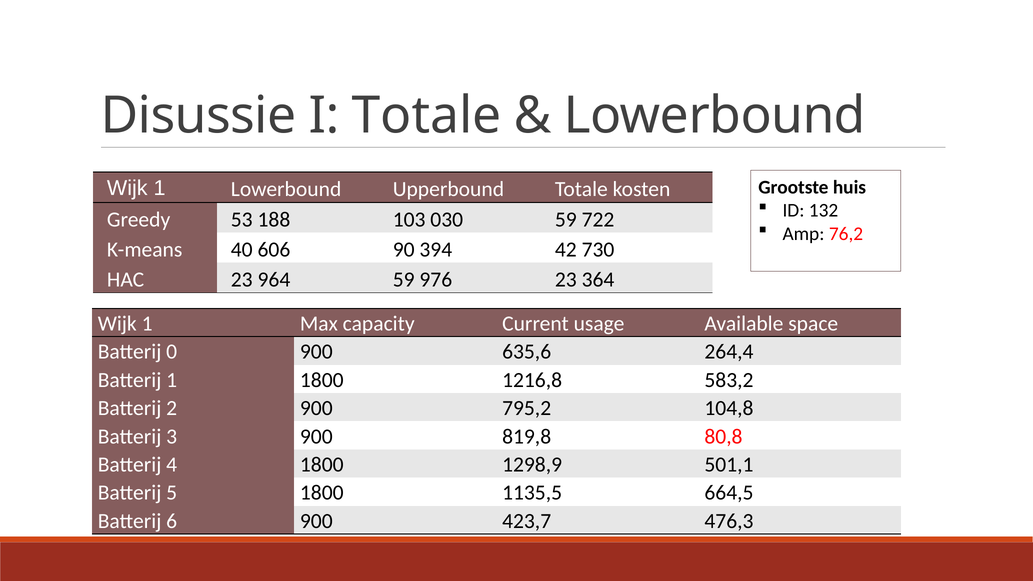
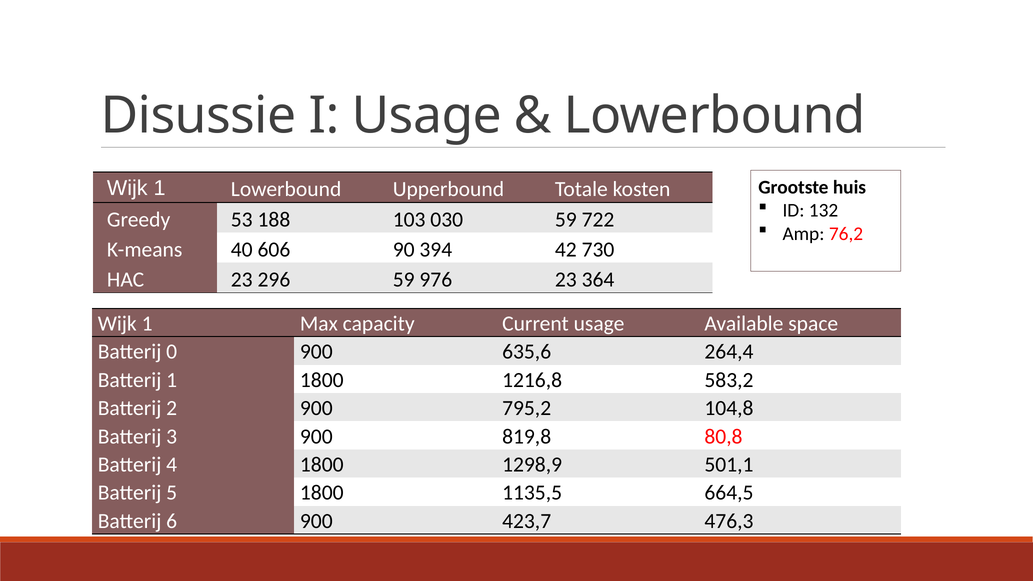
I Totale: Totale -> Usage (427, 116)
964: 964 -> 296 (274, 280)
